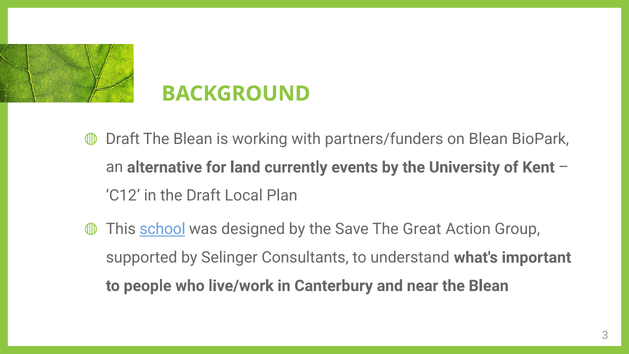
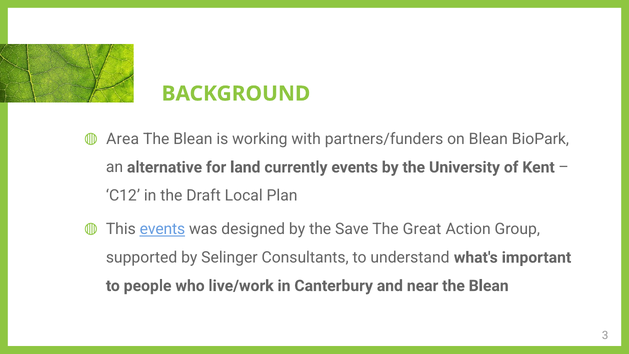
Draft: Draft -> Area (123, 139)
This school: school -> events (162, 229)
